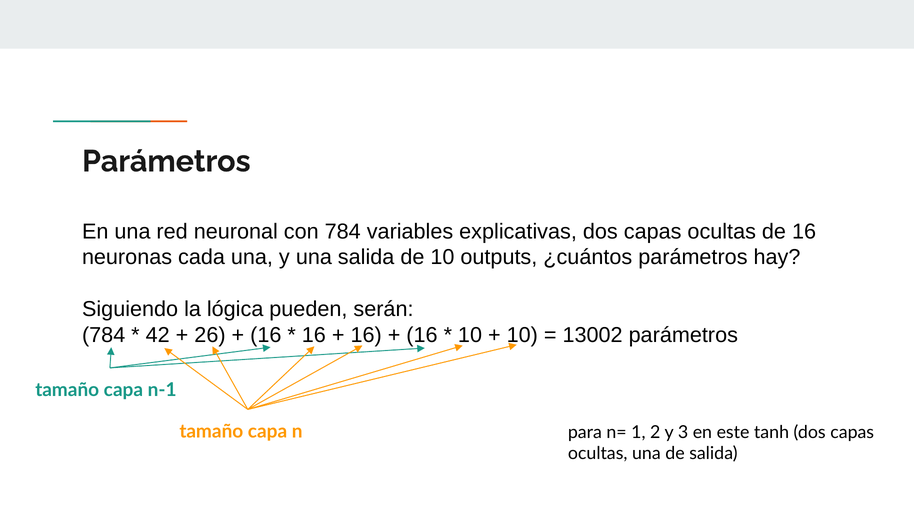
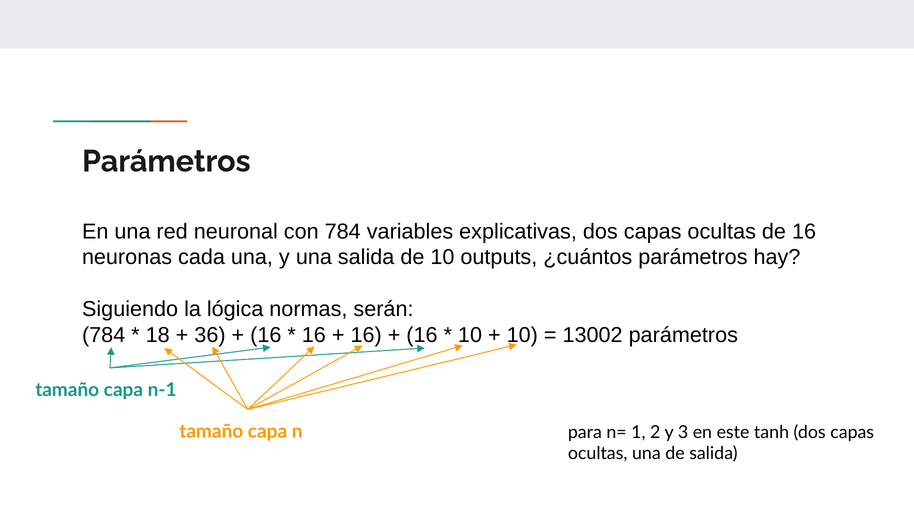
pueden: pueden -> normas (308, 309)
42: 42 -> 18 (158, 335)
26: 26 -> 36 (210, 335)
